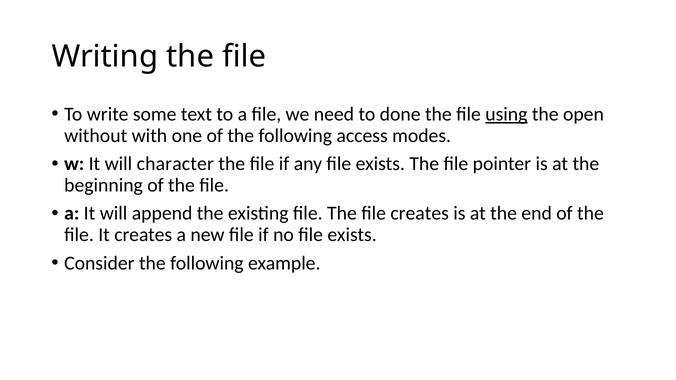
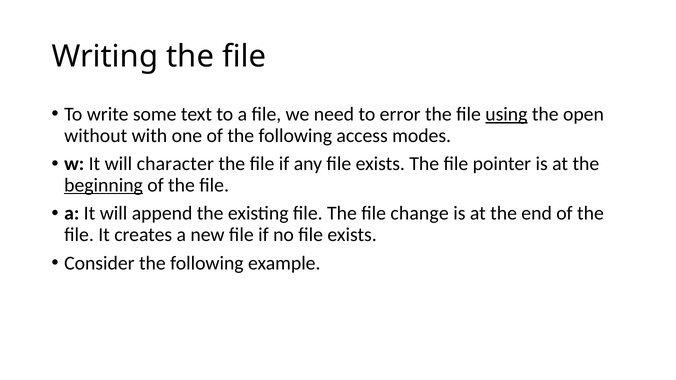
done: done -> error (400, 114)
beginning underline: none -> present (104, 185)
file creates: creates -> change (420, 214)
